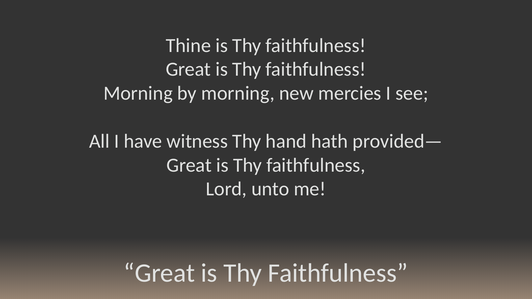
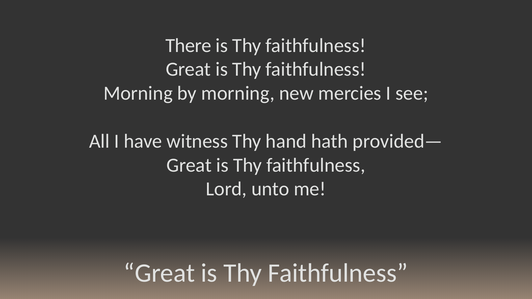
Thine: Thine -> There (188, 46)
